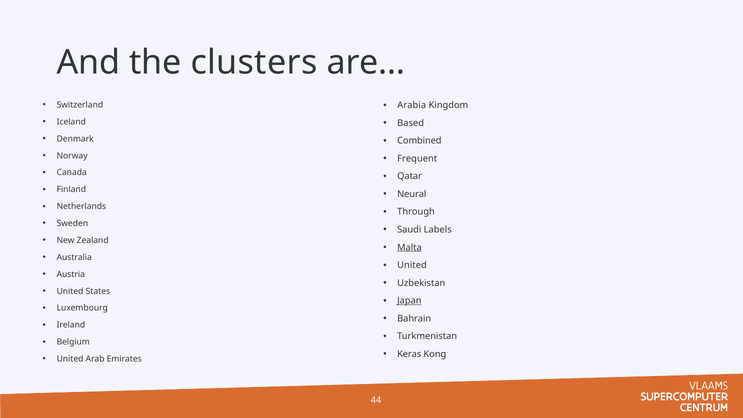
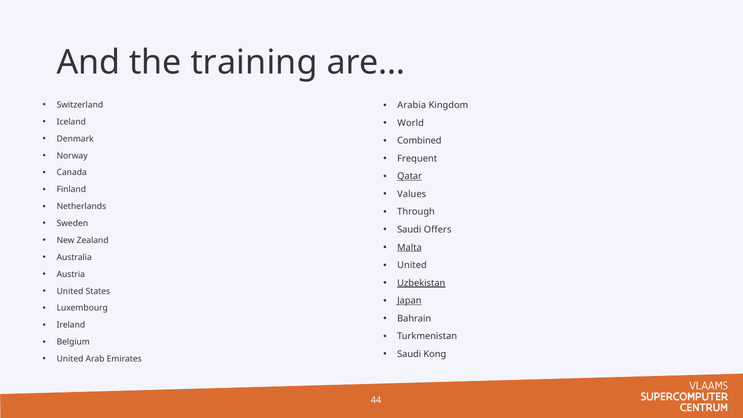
clusters: clusters -> training (254, 62)
Based: Based -> World (411, 123)
Qatar underline: none -> present (410, 176)
Neural: Neural -> Values (412, 194)
Labels: Labels -> Offers (438, 230)
Uzbekistan underline: none -> present (421, 283)
Keras: Keras -> Saudi (409, 354)
